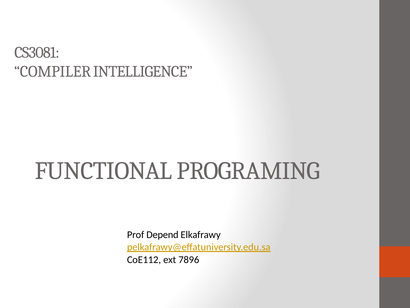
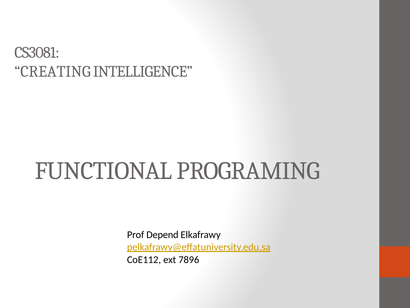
COMPILER: COMPILER -> CREATING (52, 71)
